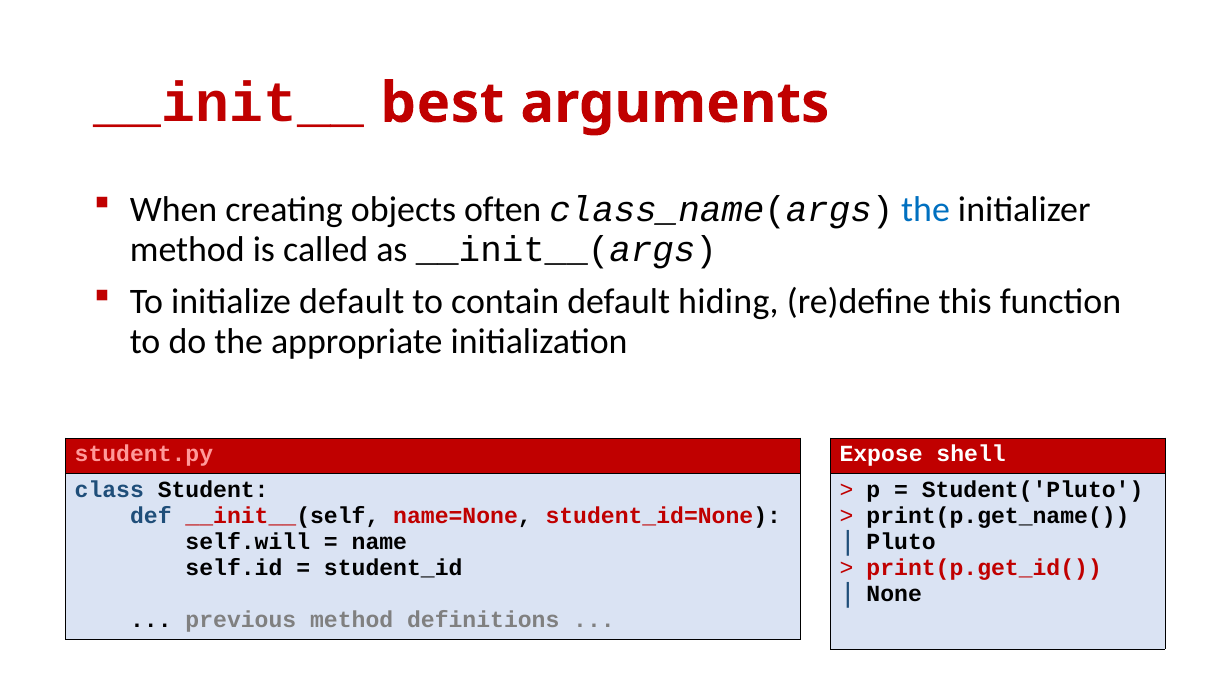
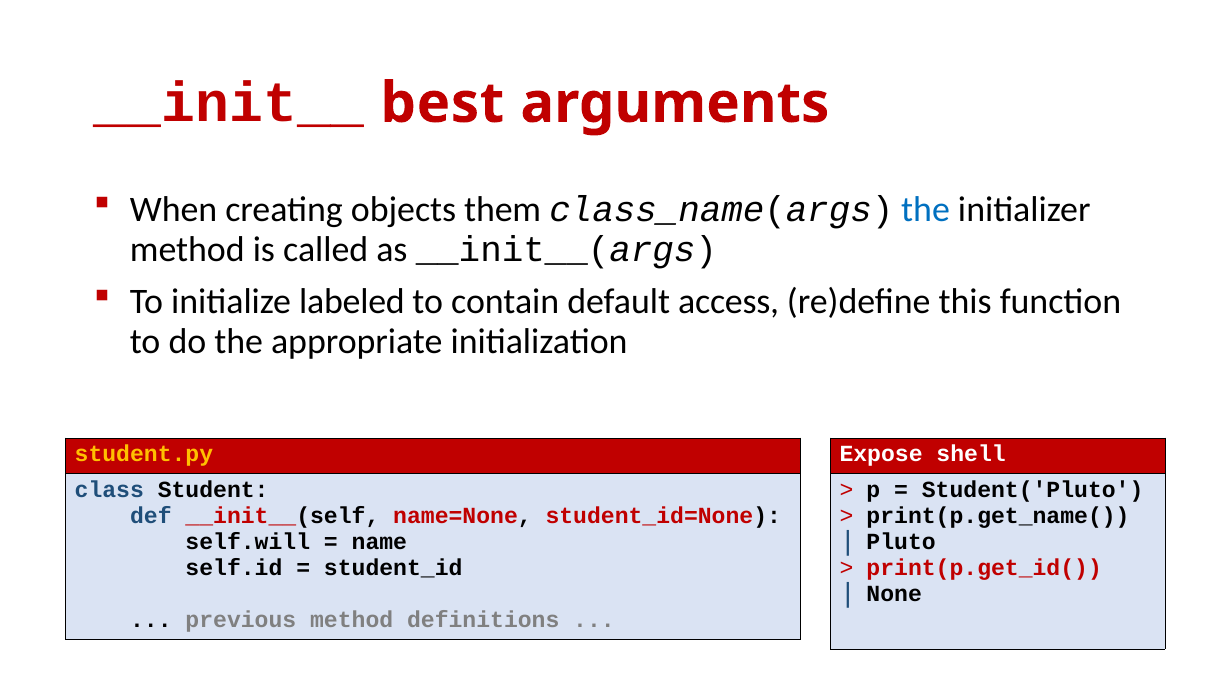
often: often -> them (503, 209)
initialize default: default -> labeled (352, 302)
hiding: hiding -> access (729, 302)
student.py colour: pink -> yellow (144, 454)
